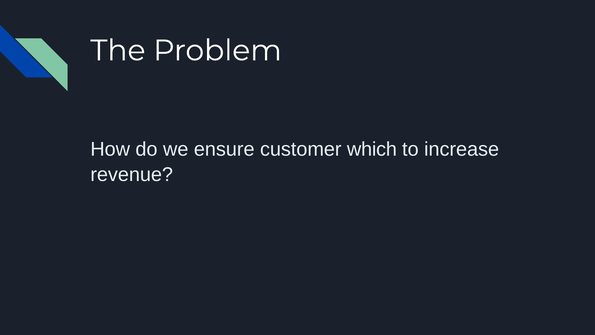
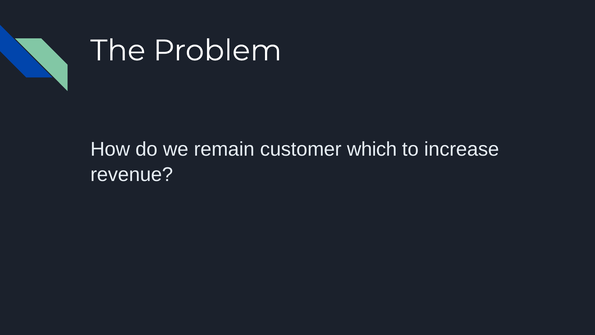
ensure: ensure -> remain (224, 149)
